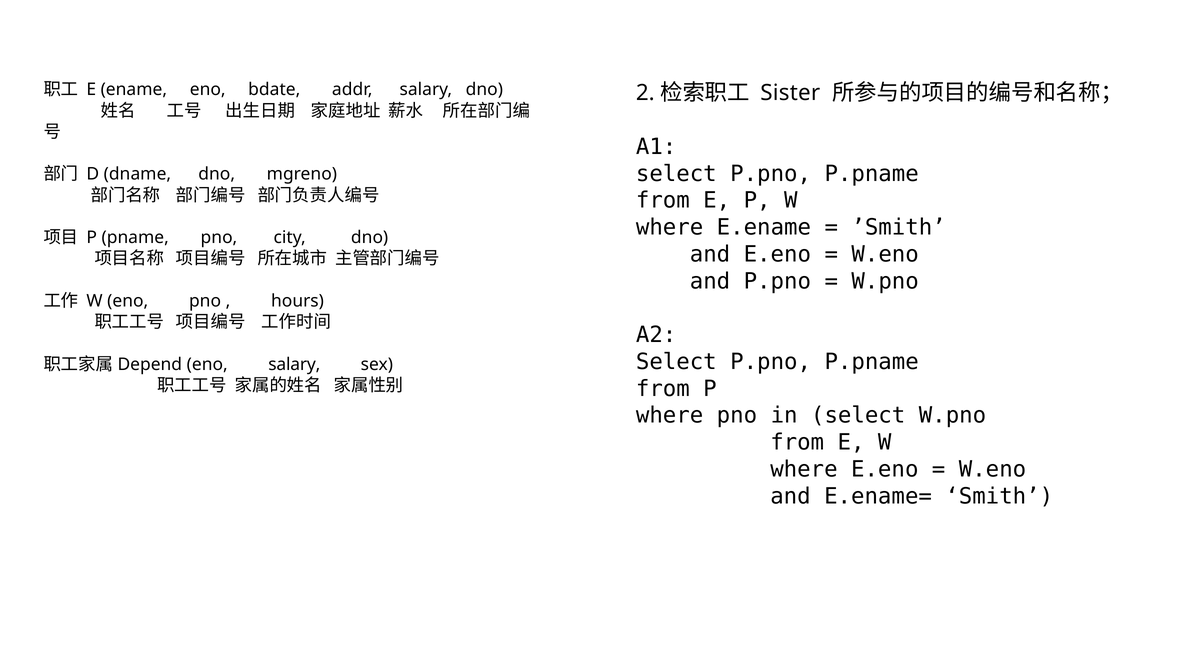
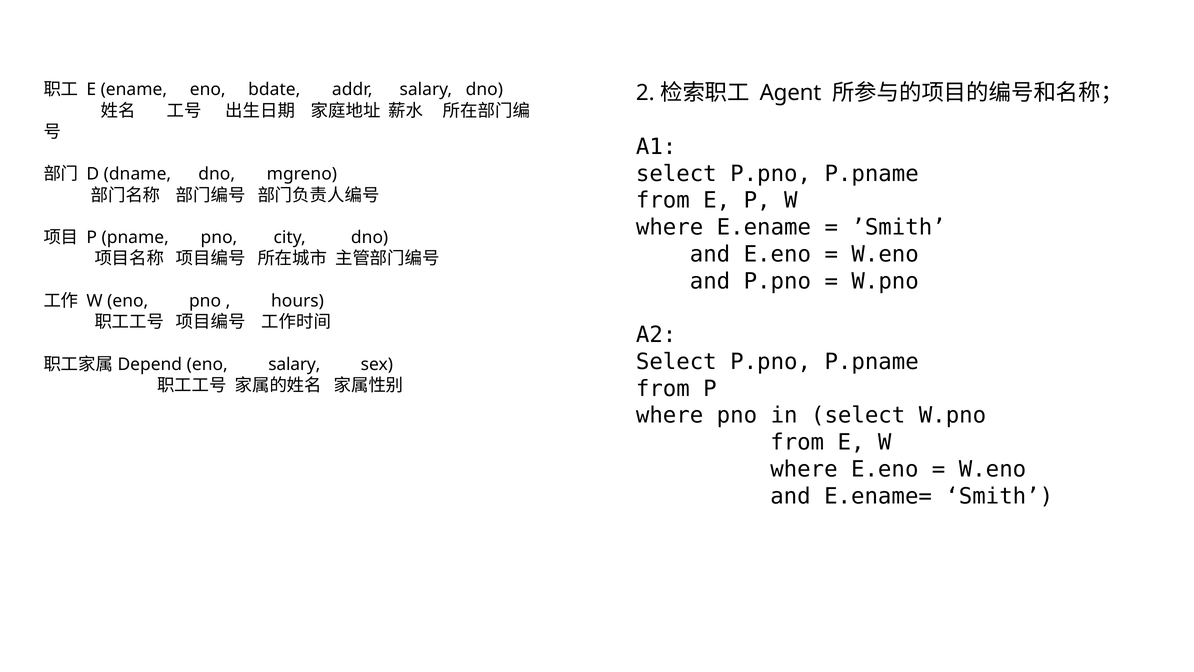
Sister: Sister -> Agent (791, 93)
